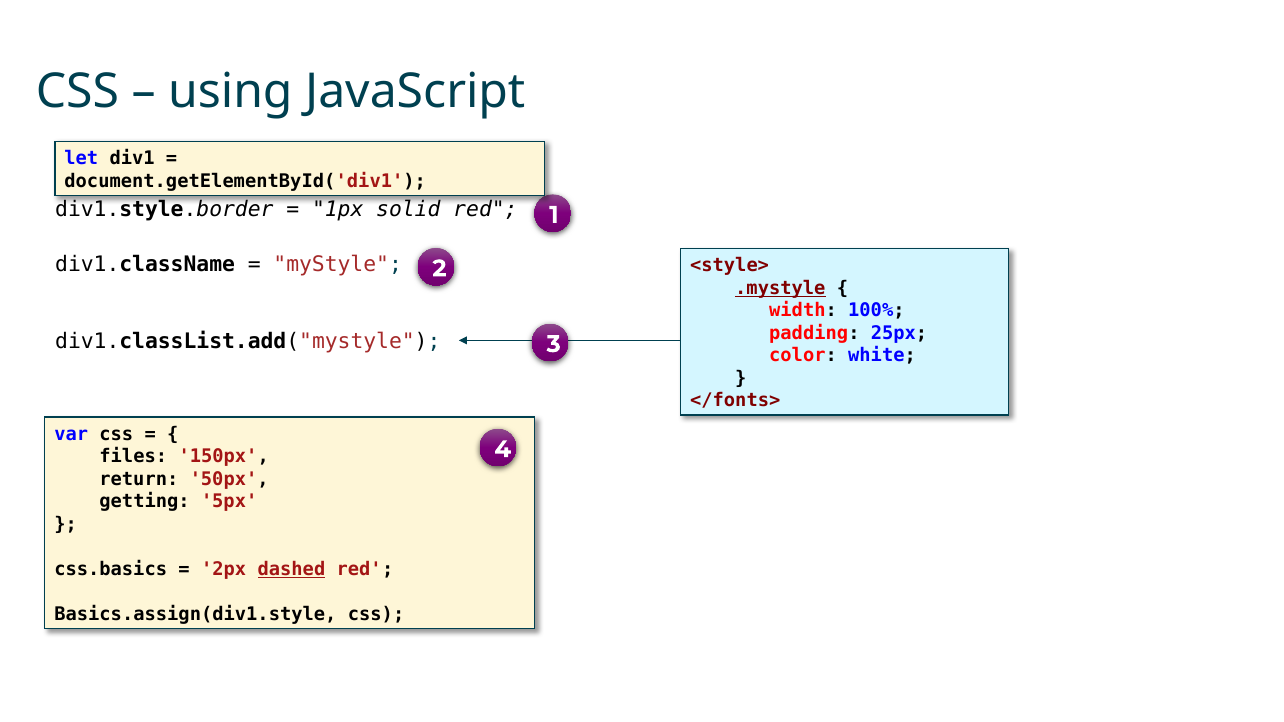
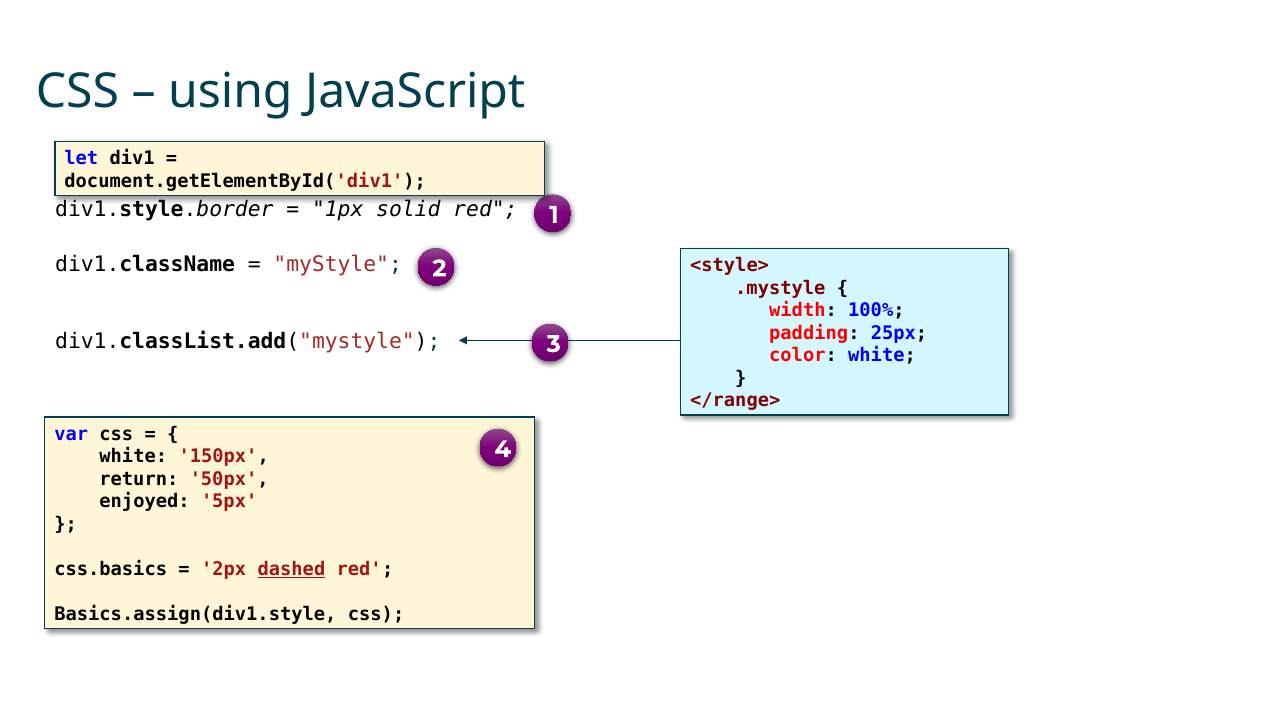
.mystyle underline: present -> none (780, 288)
</fonts>: </fonts> -> </range> (735, 401)
files: files -> white (133, 457)
getting: getting -> enjoyed (145, 502)
